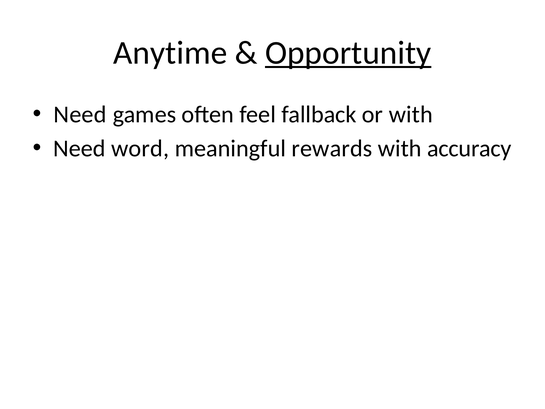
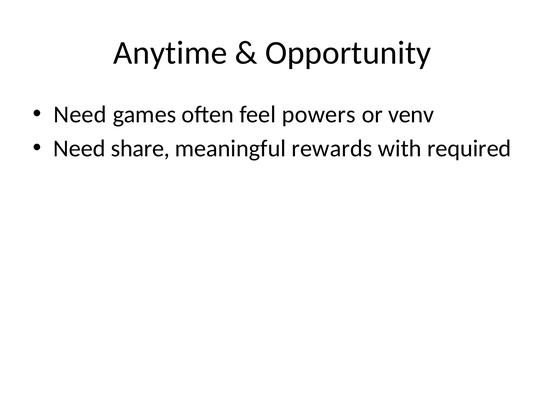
Opportunity underline: present -> none (348, 53)
fallback: fallback -> powers (319, 114)
or with: with -> venv (411, 114)
word: word -> share (140, 148)
accuracy: accuracy -> required (469, 148)
